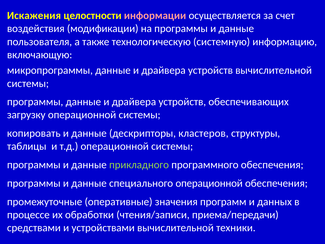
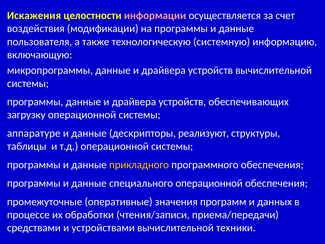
копировать: копировать -> аппаратуре (34, 133)
кластеров: кластеров -> реализуют (204, 133)
прикладного colour: light green -> yellow (139, 165)
